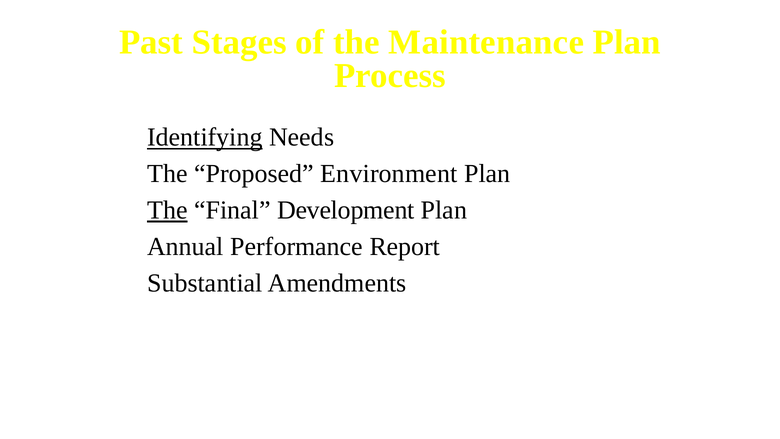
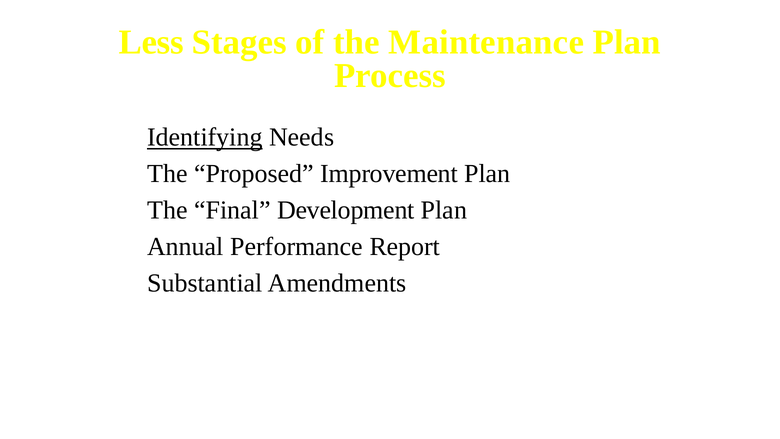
Past: Past -> Less (151, 42)
Environment: Environment -> Improvement (389, 174)
The underline: present -> none (167, 210)
